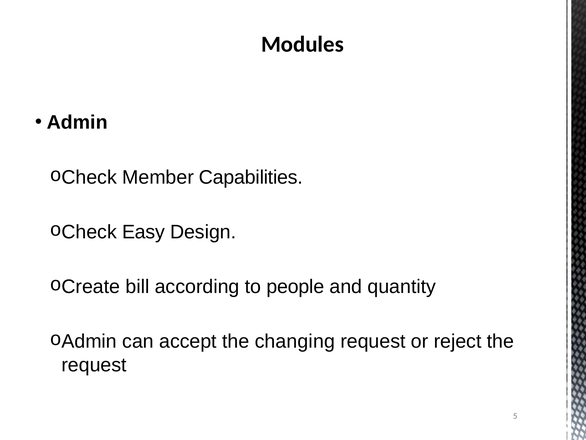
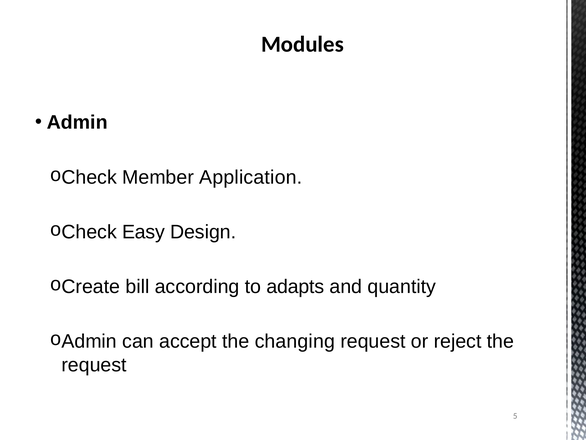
Capabilities: Capabilities -> Application (251, 177)
people: people -> adapts (295, 286)
